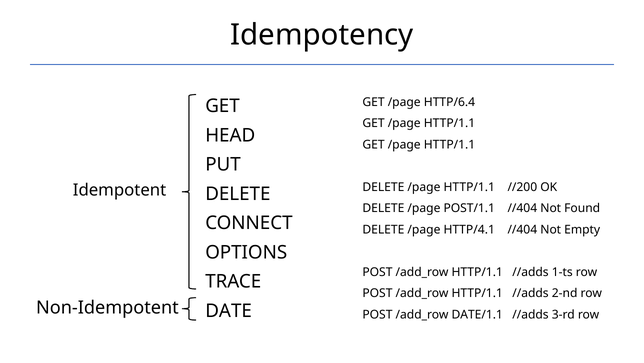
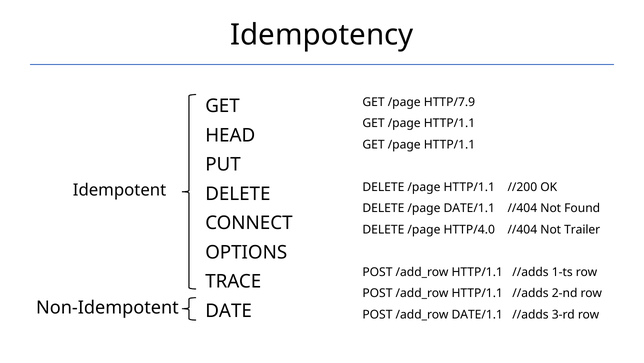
HTTP/6.4: HTTP/6.4 -> HTTP/7.9 (449, 102)
/page POST/1.1: POST/1.1 -> DATE/1.1 (469, 208)
HTTP/4.1: HTTP/4.1 -> HTTP/4.0 (469, 229)
Empty: Empty -> Trailer (582, 229)
